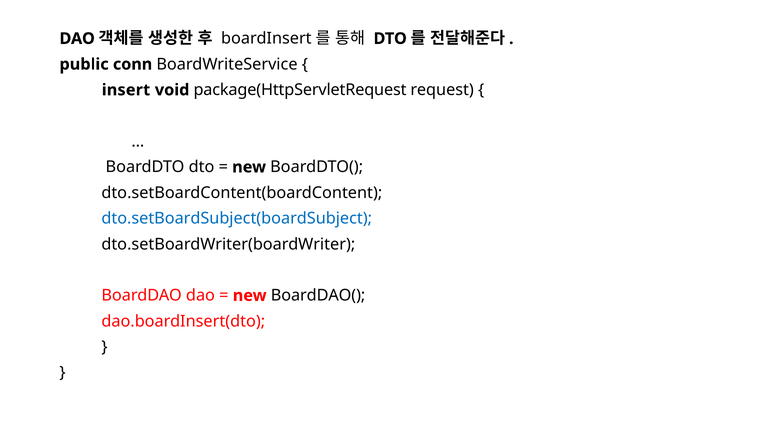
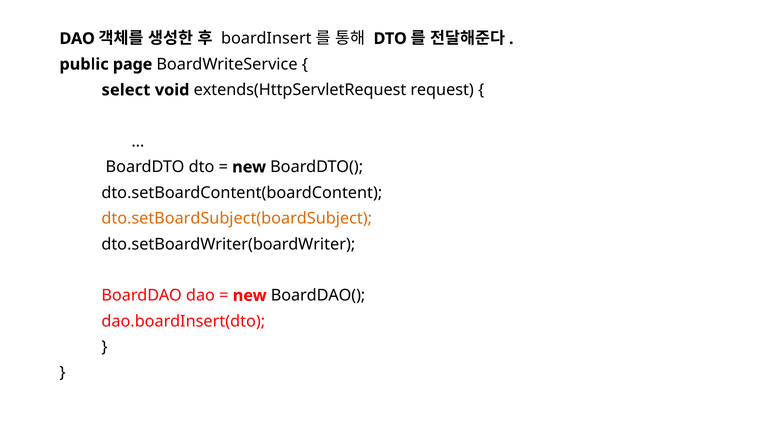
conn: conn -> page (133, 64)
insert: insert -> select (126, 90)
package(HttpServletRequest: package(HttpServletRequest -> extends(HttpServletRequest (300, 90)
dto.setBoardSubject(boardSubject colour: blue -> orange (237, 218)
